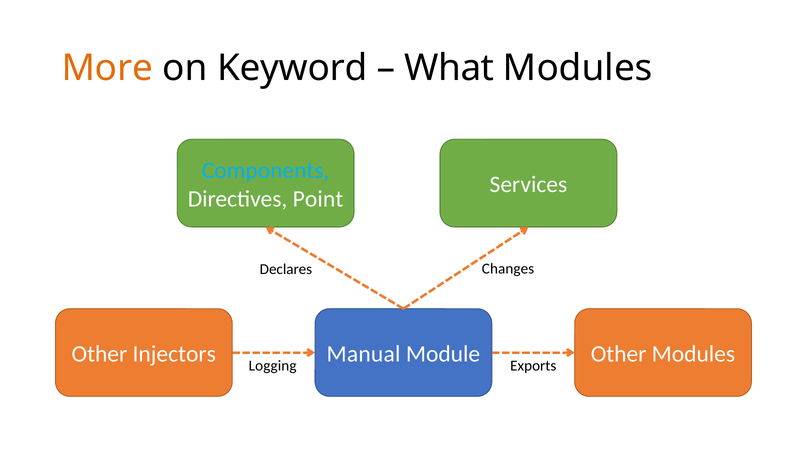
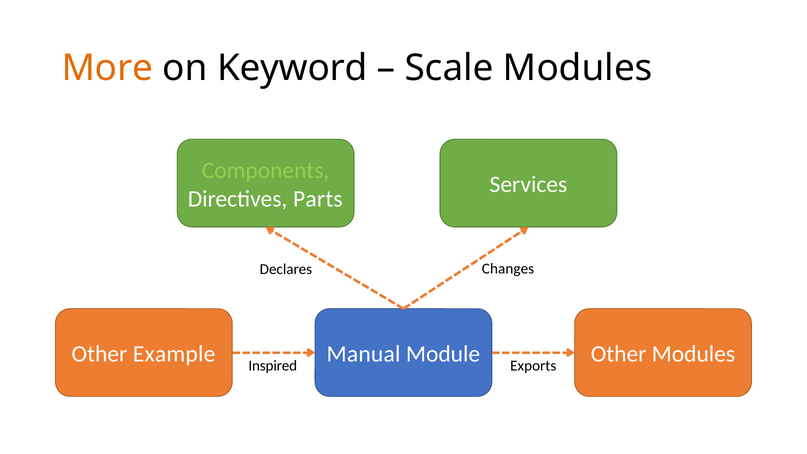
What: What -> Scale (449, 68)
Components colour: light blue -> light green (266, 171)
Point: Point -> Parts (318, 199)
Injectors: Injectors -> Example (174, 354)
Logging: Logging -> Inspired (273, 366)
